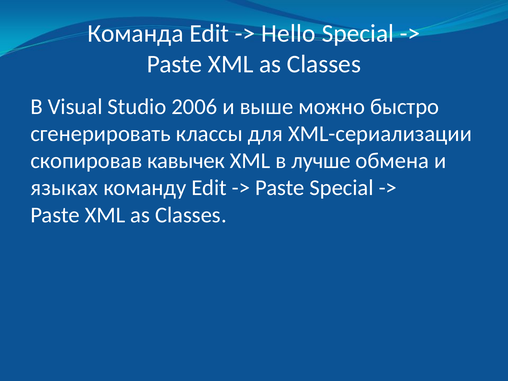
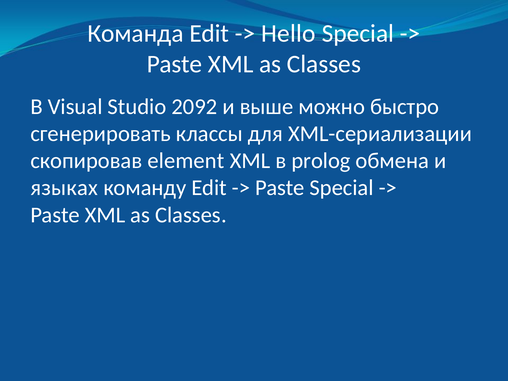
2006: 2006 -> 2092 (194, 107)
кавычек: кавычек -> element (186, 161)
лучше: лучше -> prolog (321, 161)
